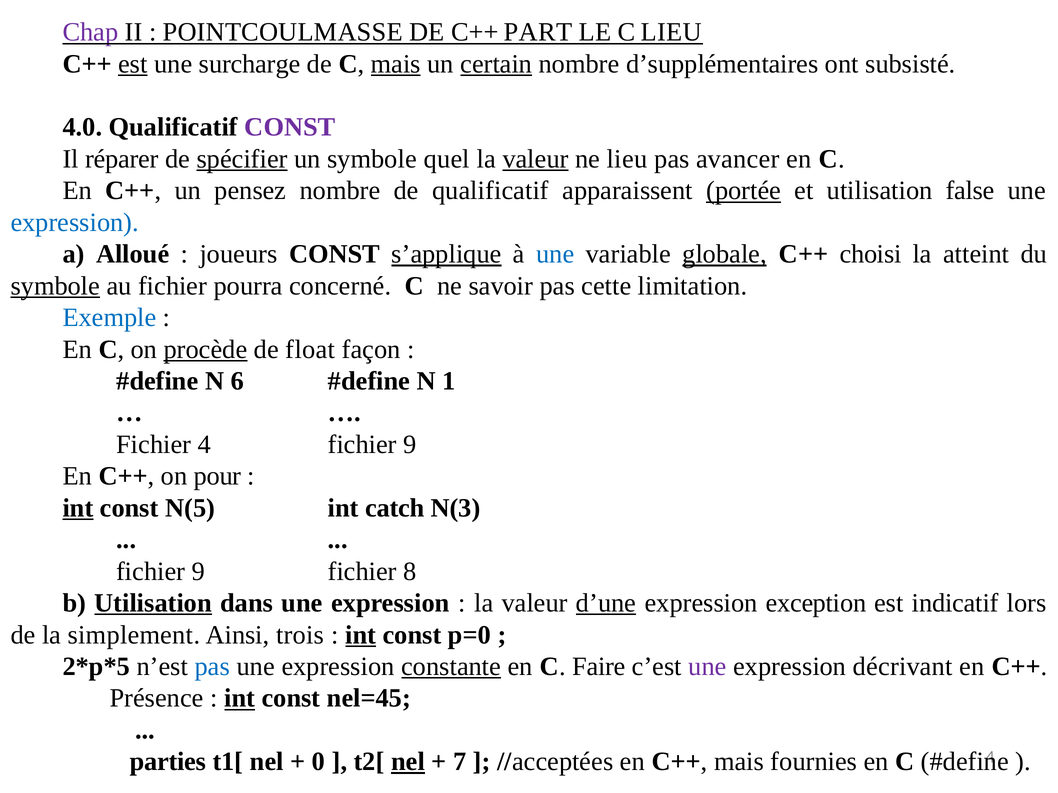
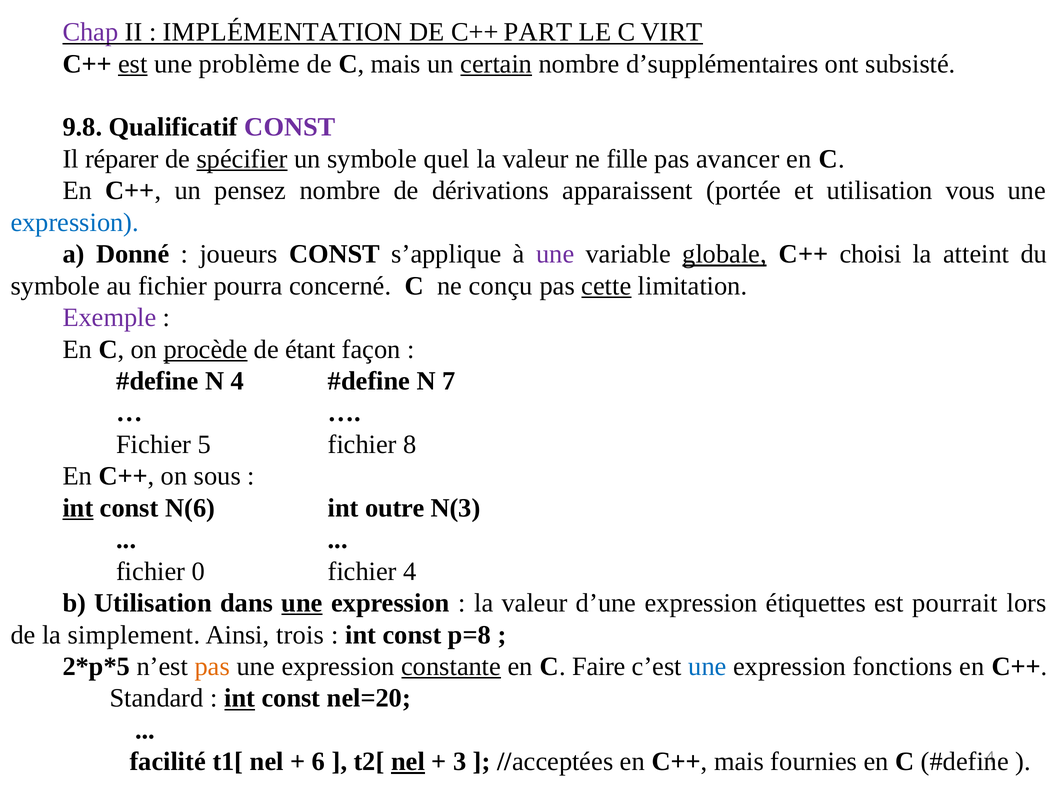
POINTCOULMASSE: POINTCOULMASSE -> IMPLÉMENTATION (283, 32)
C LIEU: LIEU -> VIRT (671, 32)
surcharge: surcharge -> problème (249, 64)
mais underline: present -> none (396, 64)
4.0: 4.0 -> 9.8 (82, 127)
valeur underline: present -> none (536, 159)
ne lieu: lieu -> fille (627, 159)
de qualificatif: qualificatif -> dérivations (490, 191)
portée underline: present -> none (744, 191)
false: false -> vous (970, 191)
Alloué: Alloué -> Donné (133, 254)
s’applique underline: present -> none (446, 254)
une colour: blue -> purple (555, 254)
symbole underline: present -> none (55, 286)
savoir: savoir -> conçu (501, 286)
cette underline: none -> present (606, 286)
Exemple colour: blue -> purple (109, 318)
float: float -> étant (310, 350)
N 6: 6 -> 4 (237, 381)
1: 1 -> 7 (449, 381)
Fichier 4: 4 -> 5 (204, 445)
9: 9 -> 8 (410, 445)
pour: pour -> sous (217, 476)
N(5: N(5 -> N(6 (190, 508)
catch: catch -> outre (395, 508)
9: 9 -> 0 (198, 572)
fichier 8: 8 -> 4 (410, 572)
Utilisation underline: present -> none (153, 603)
une underline: none -> present (302, 603)
d’une underline: present -> none (606, 603)
exception: exception -> étiquettes (816, 603)
indicatif: indicatif -> pourrait (955, 603)
int underline: present -> none (361, 635)
p=0: p=0 -> p=8 (469, 635)
pas colour: blue -> orange (212, 667)
une colour: purple -> blue (708, 667)
décrivant: décrivant -> fonctions (903, 667)
Présence: Présence -> Standard (157, 699)
nel=45: nel=45 -> nel=20 (369, 699)
parties: parties -> facilité (168, 762)
0: 0 -> 6 (318, 762)
7: 7 -> 3 (460, 762)
